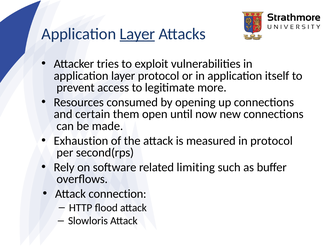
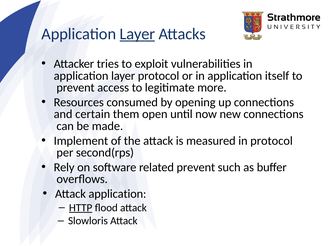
Exhaustion: Exhaustion -> Implement (81, 141)
related limiting: limiting -> prevent (196, 167)
Attack connection: connection -> application (117, 194)
HTTP underline: none -> present (81, 208)
